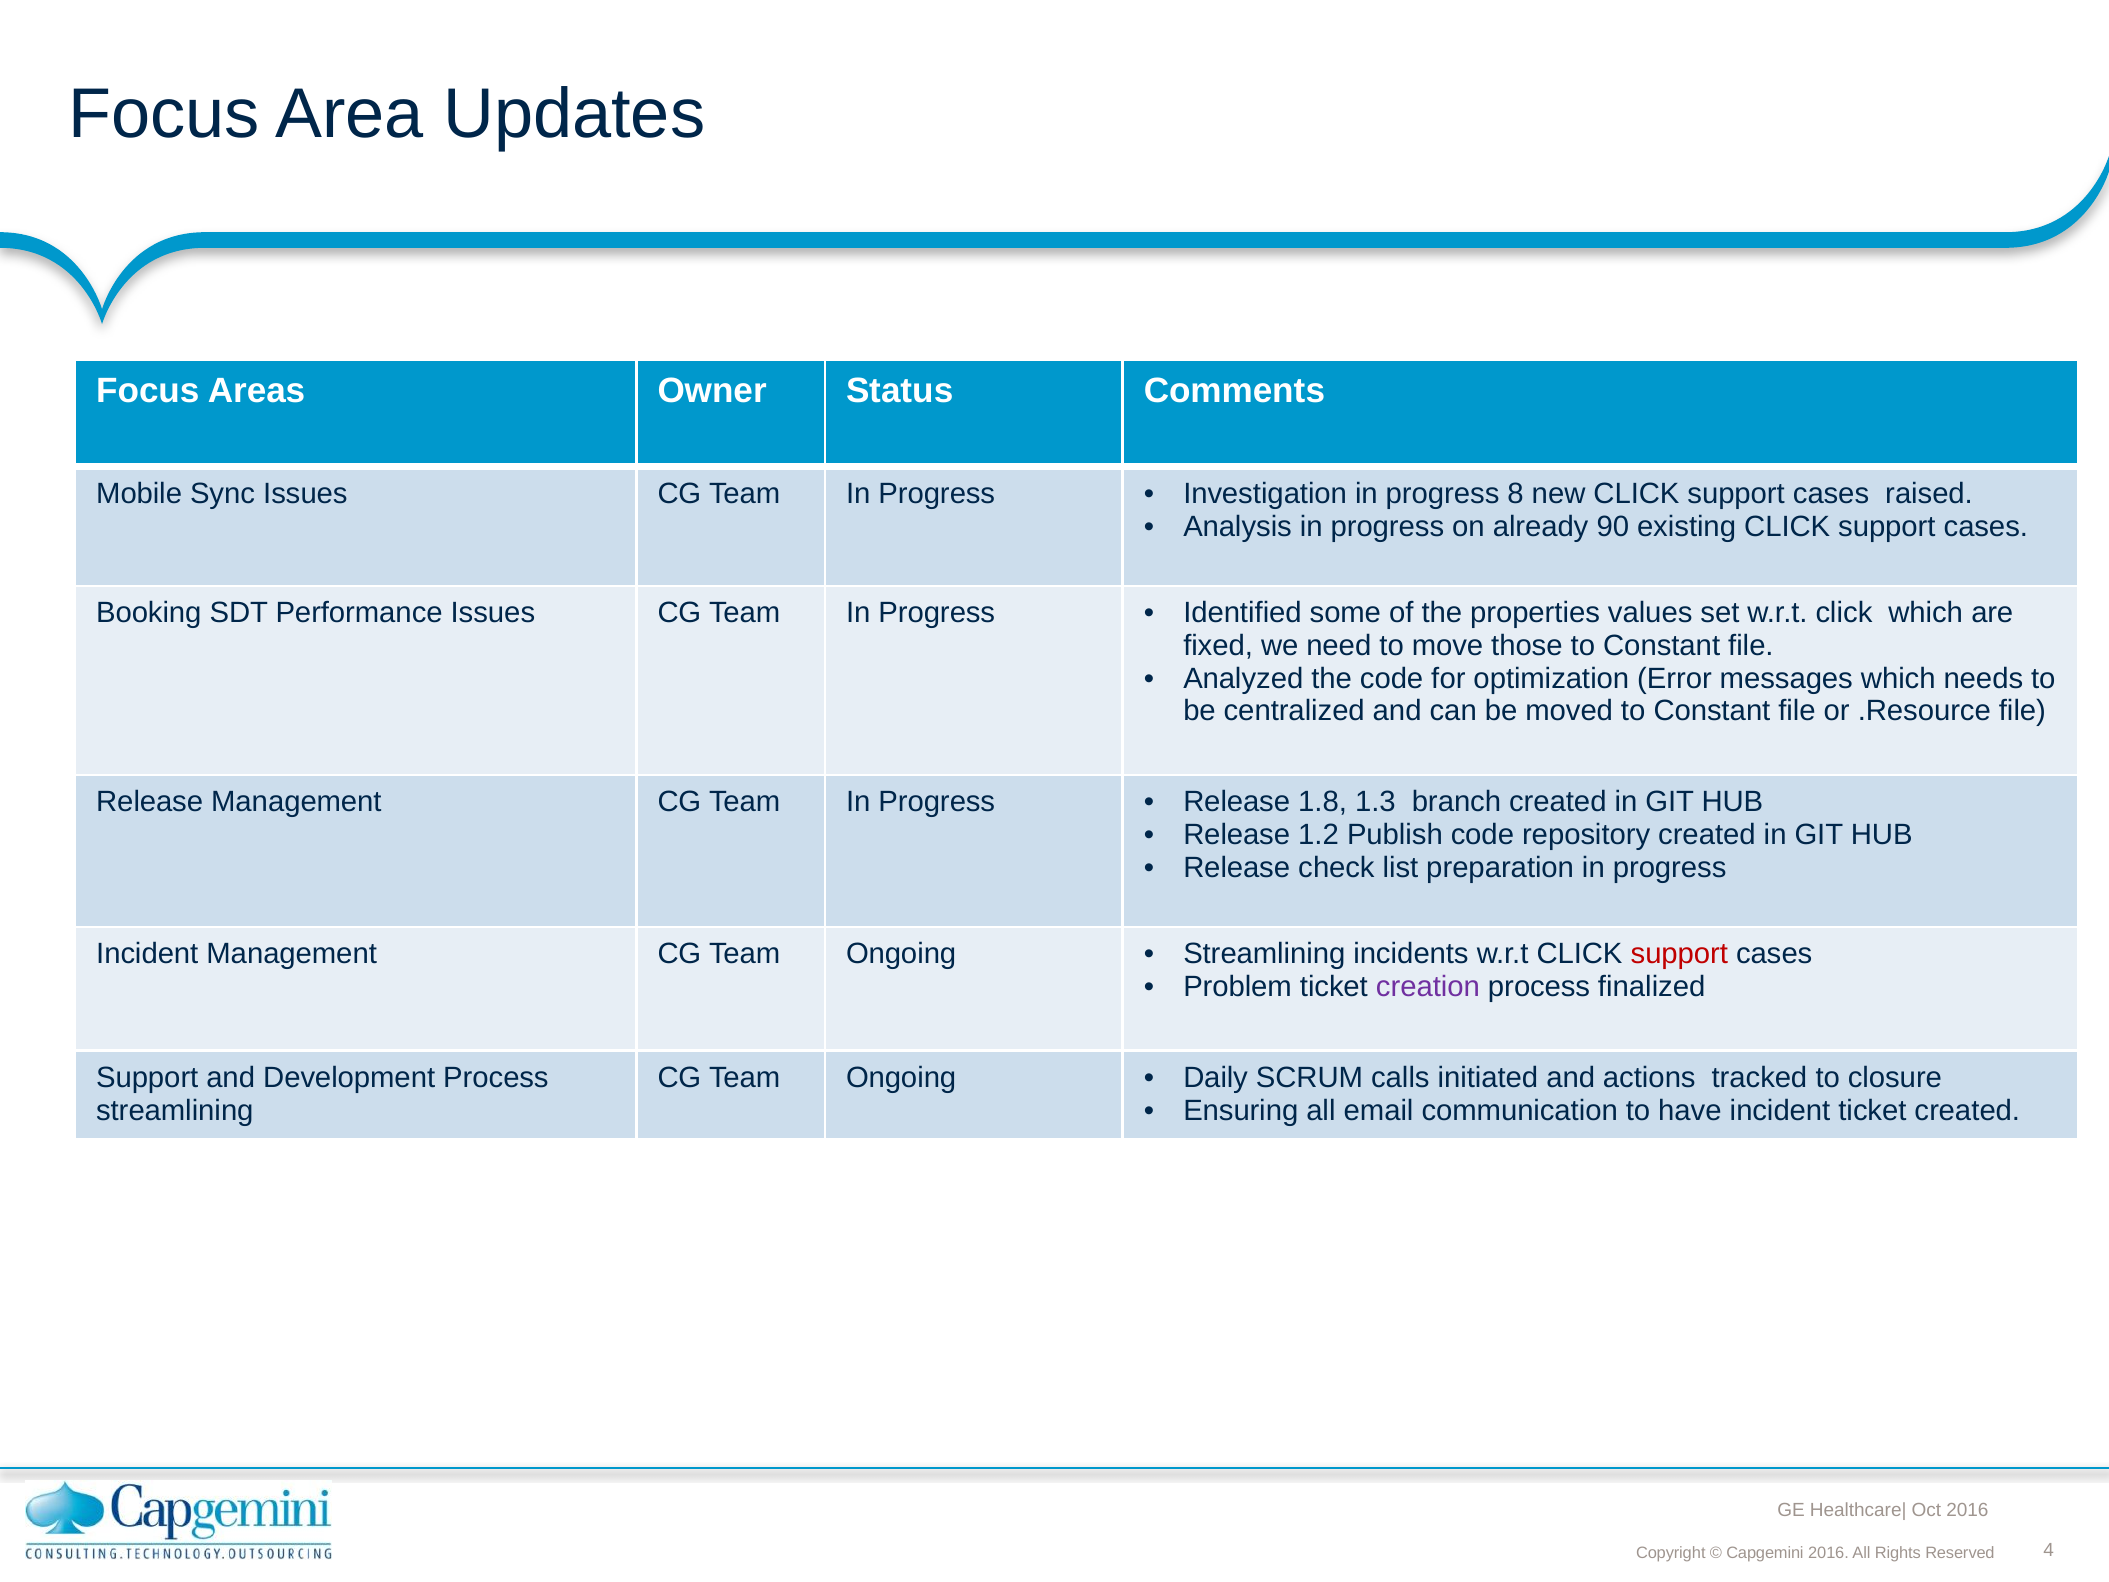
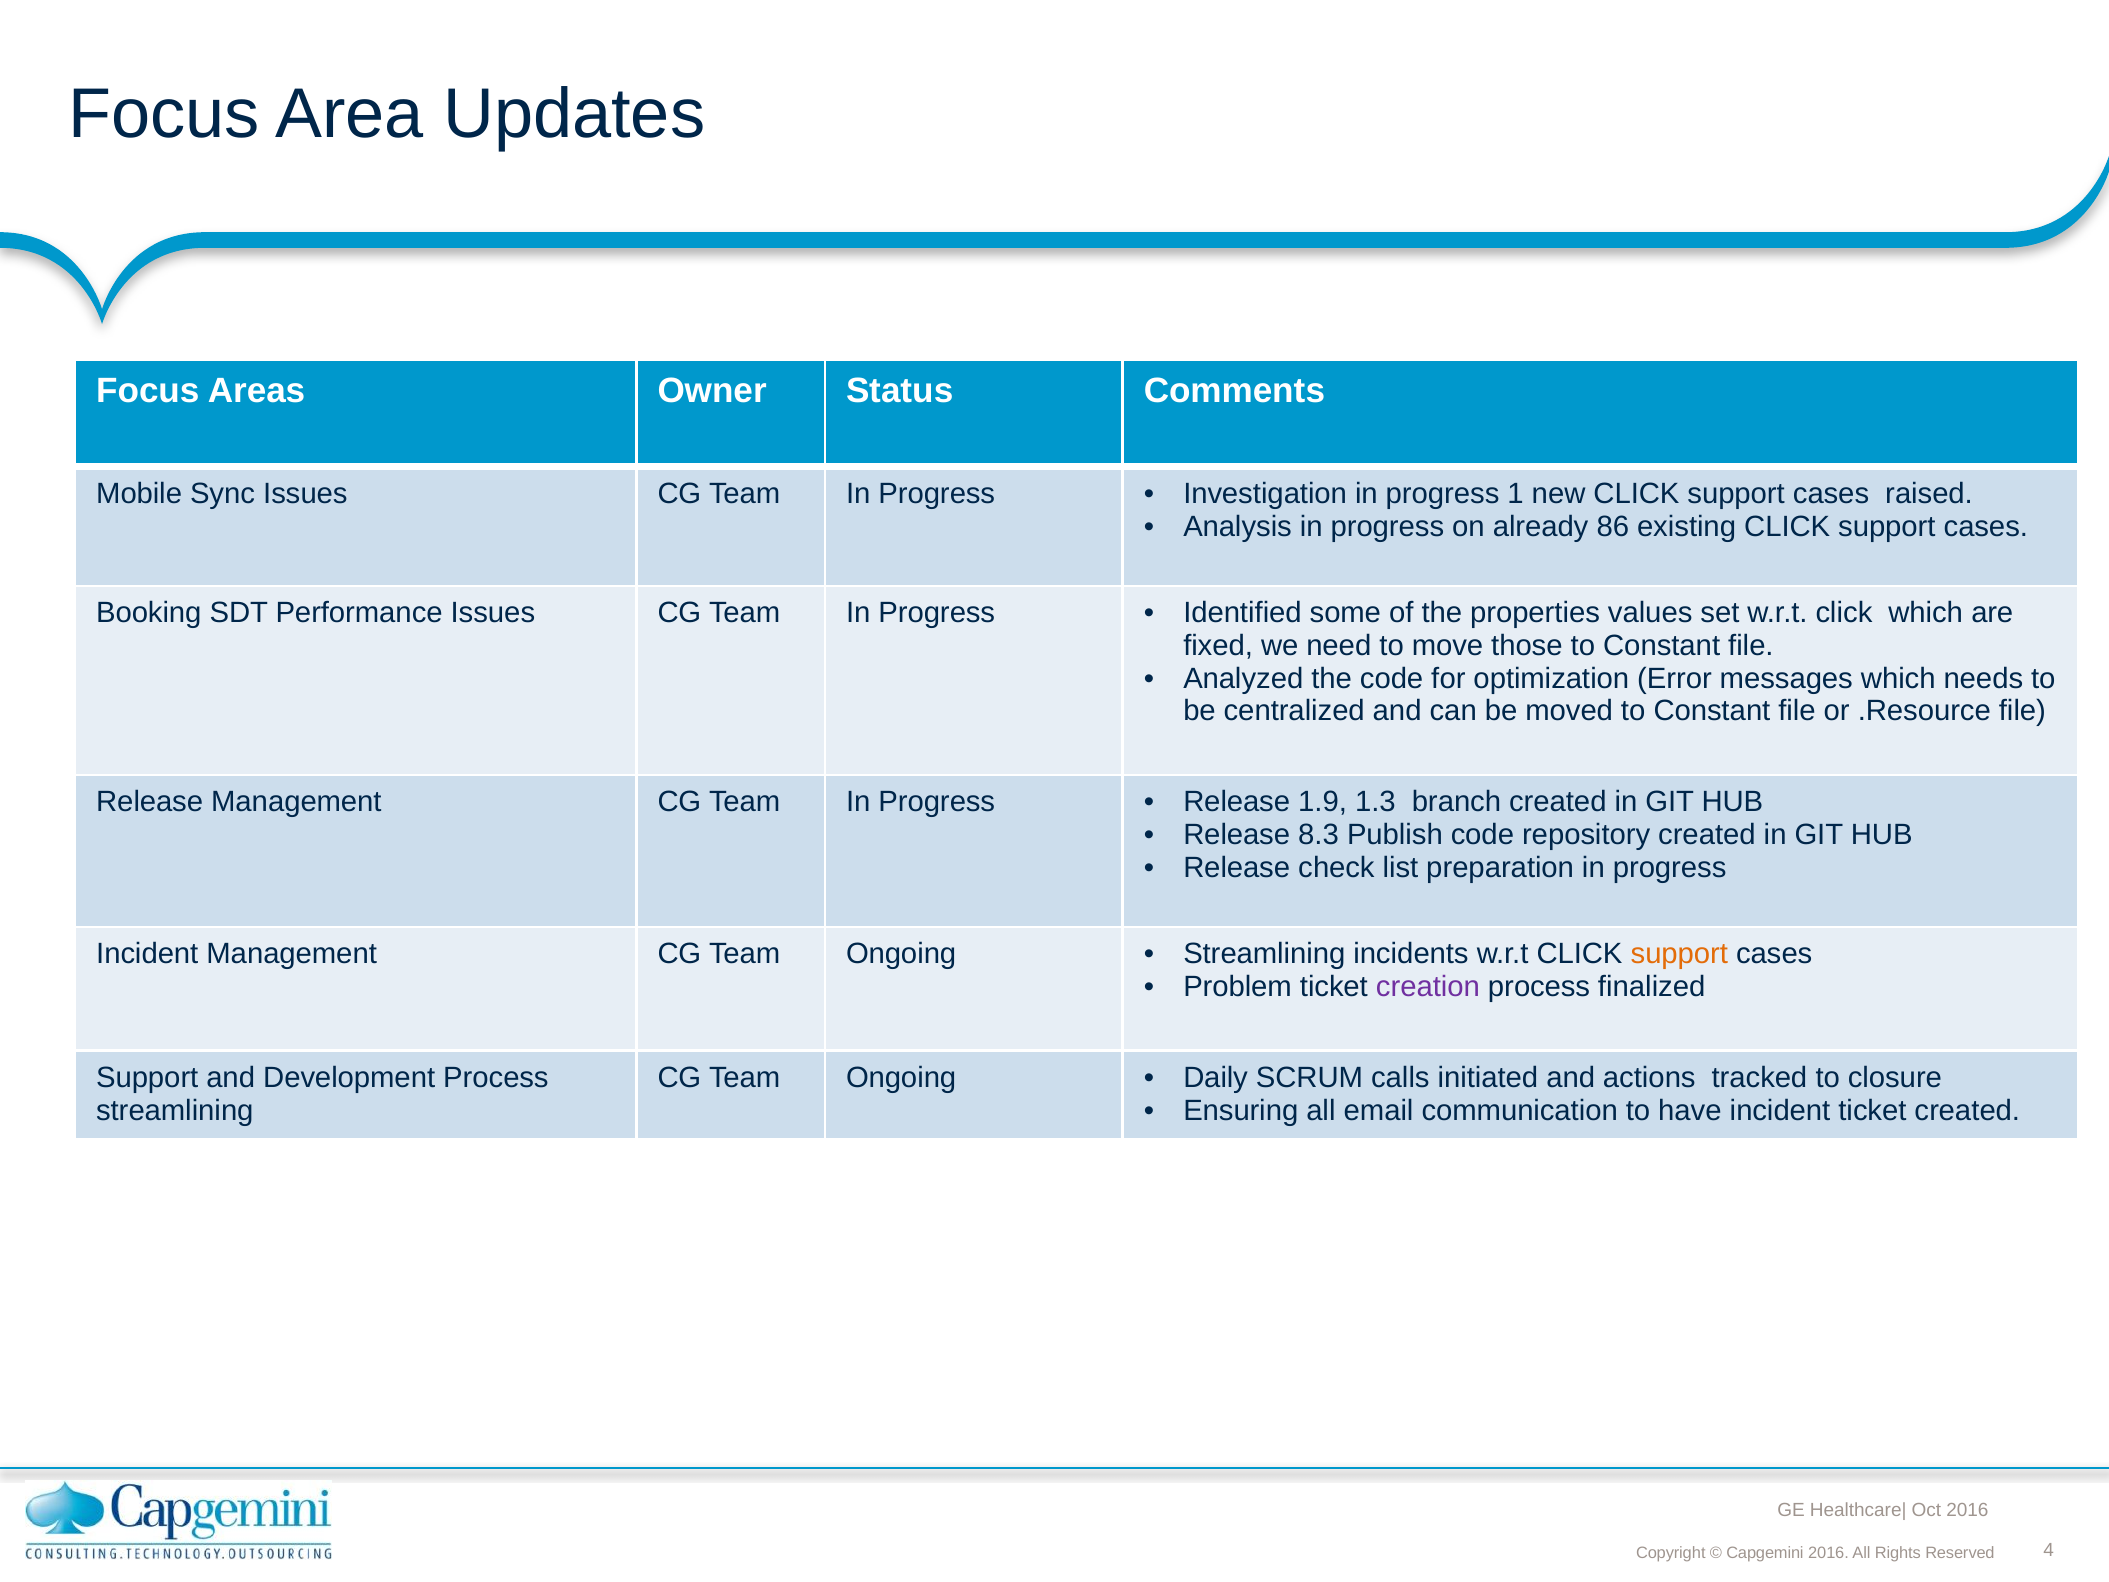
8: 8 -> 1 (1515, 494)
90: 90 -> 86 (1613, 526)
1.8: 1.8 -> 1.9 (1323, 802)
1.2: 1.2 -> 8.3 (1319, 835)
support colour: red -> orange (1679, 954)
